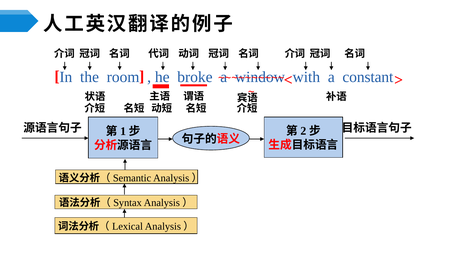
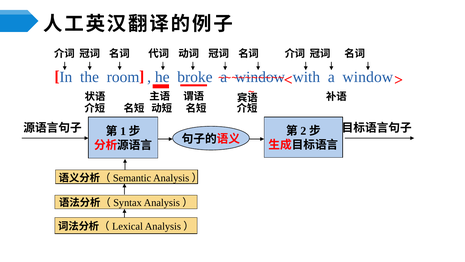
with a constant: constant -> window (368, 77)
